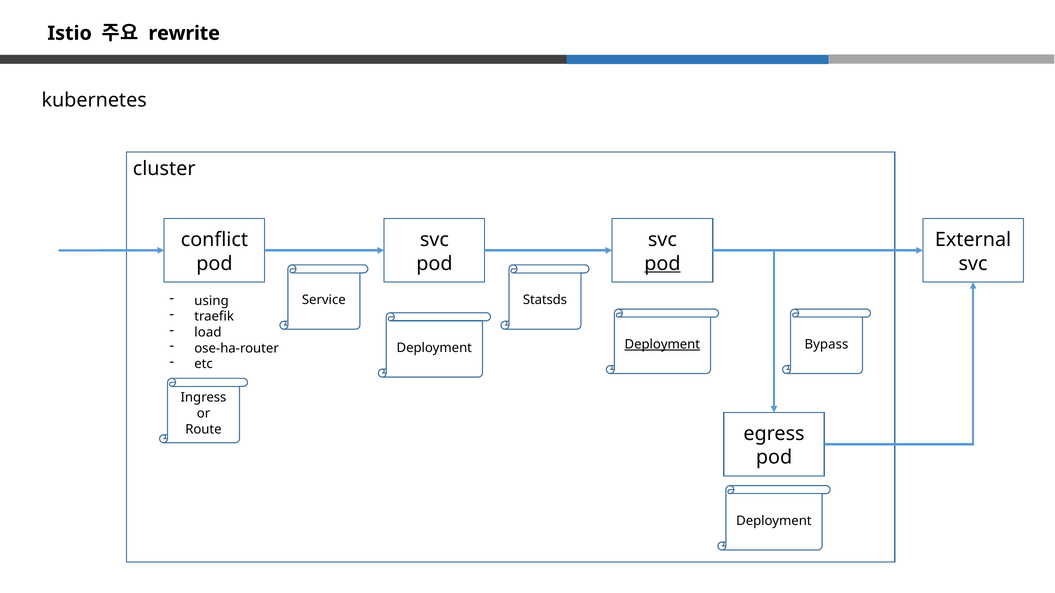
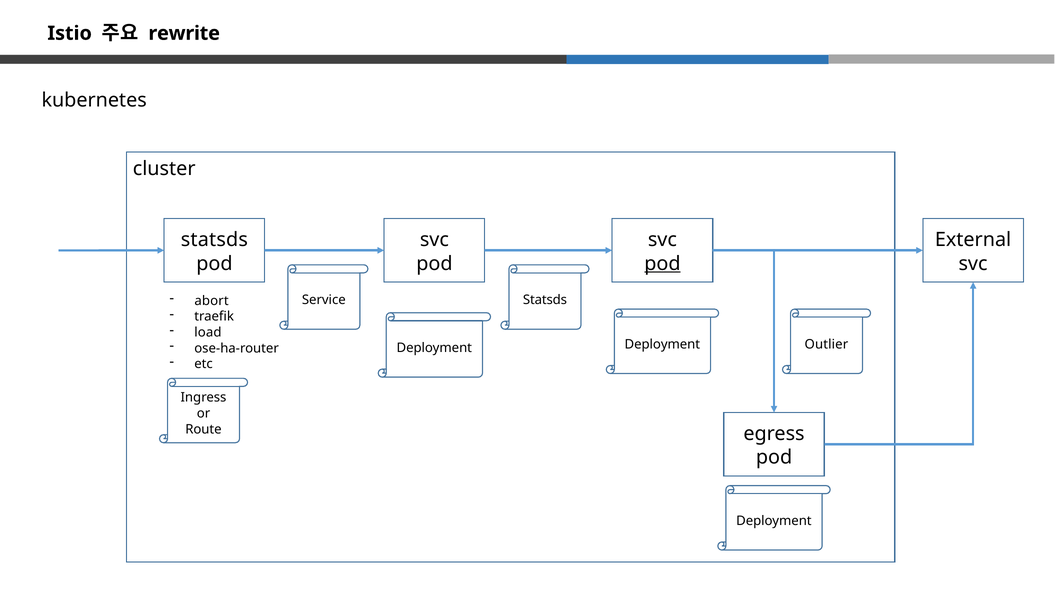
conflict: conflict -> statsds (214, 240)
using: using -> abort (212, 301)
Bypass: Bypass -> Outlier (826, 344)
Deployment underline: present -> none (662, 344)
